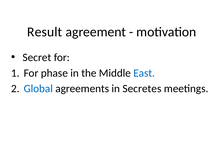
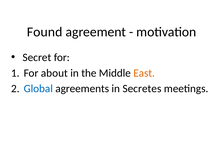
Result: Result -> Found (45, 32)
phase: phase -> about (54, 73)
East colour: blue -> orange (144, 73)
